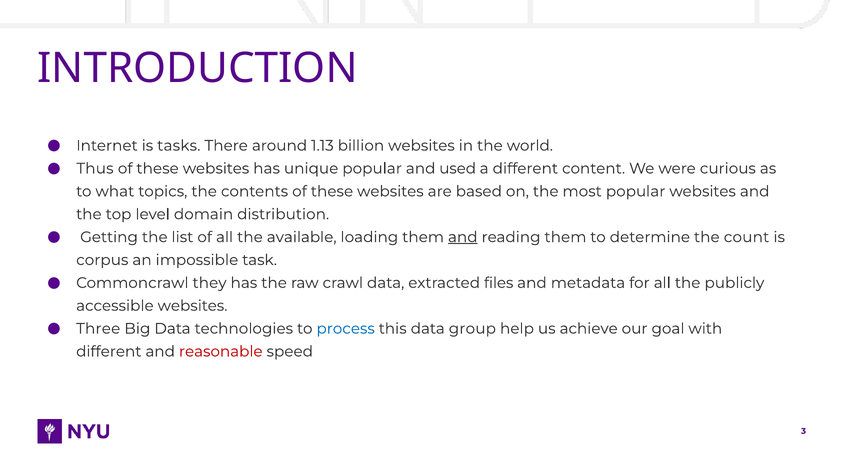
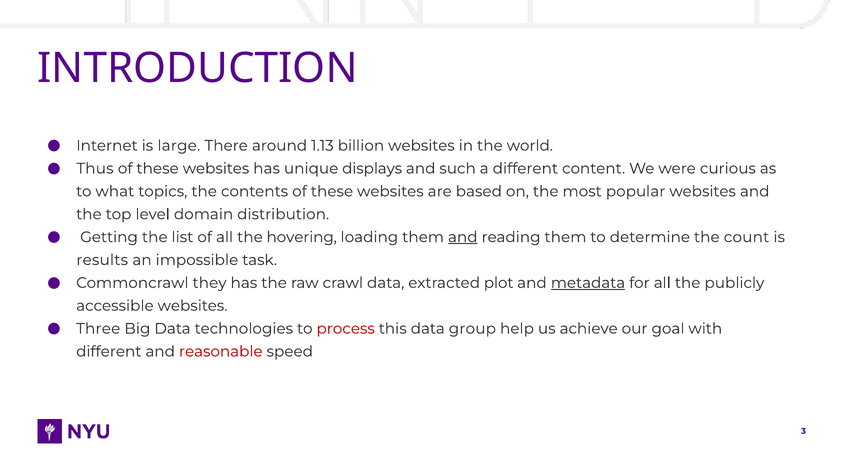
tasks: tasks -> large (179, 146)
unique popular: popular -> displays (372, 169)
used: used -> such (458, 169)
available: available -> hovering (302, 237)
corpus: corpus -> results (102, 260)
files: files -> plot (499, 283)
metadata underline: none -> present (588, 283)
process colour: blue -> red (346, 329)
